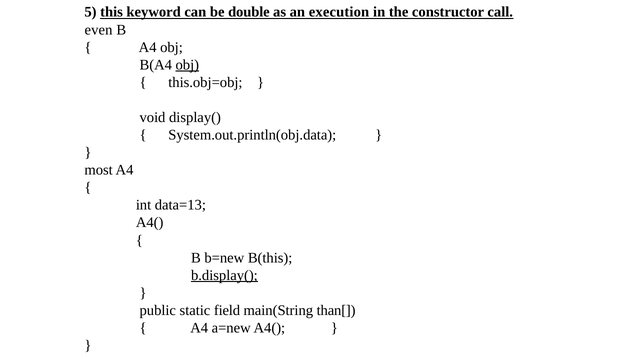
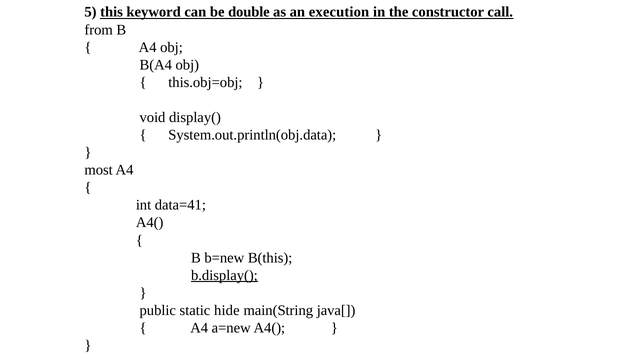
even: even -> from (99, 30)
obj underline: present -> none (187, 65)
data=13: data=13 -> data=41 (180, 205)
field: field -> hide (227, 310)
than[: than[ -> java[ (336, 310)
